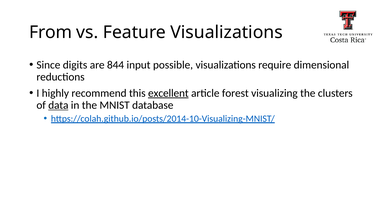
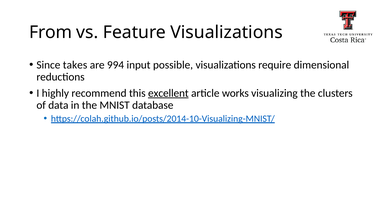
digits: digits -> takes (75, 65)
844: 844 -> 994 (116, 65)
forest: forest -> works (235, 93)
data underline: present -> none (58, 105)
